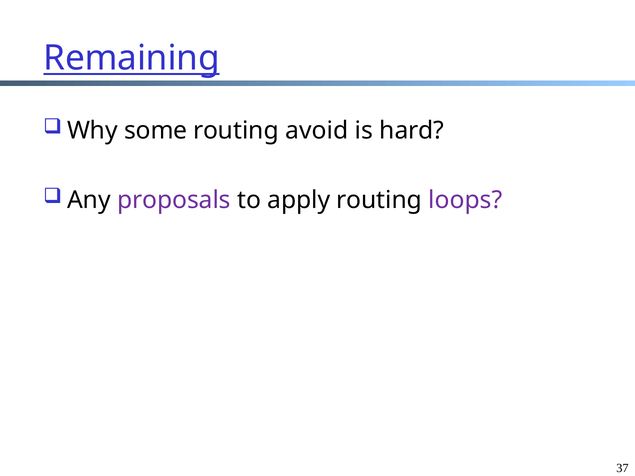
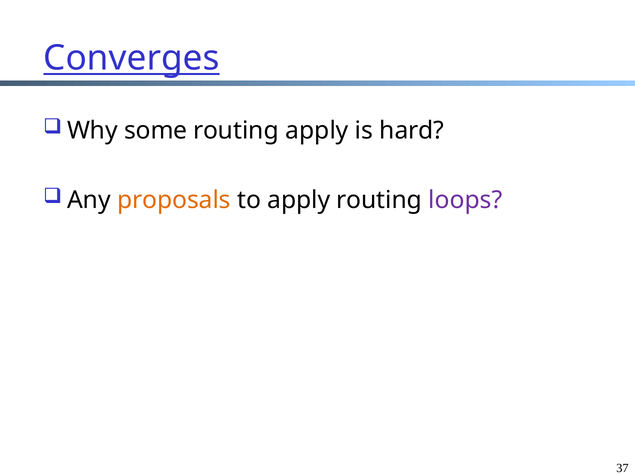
Remaining: Remaining -> Converges (131, 58)
routing avoid: avoid -> apply (317, 131)
proposals colour: purple -> orange (174, 200)
